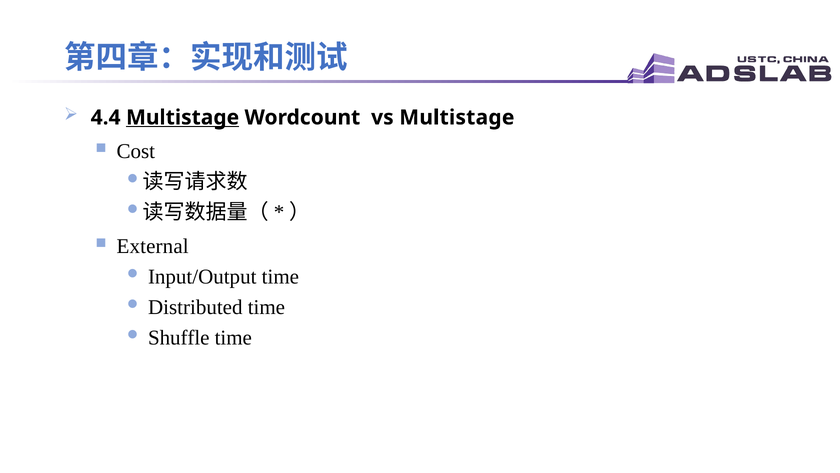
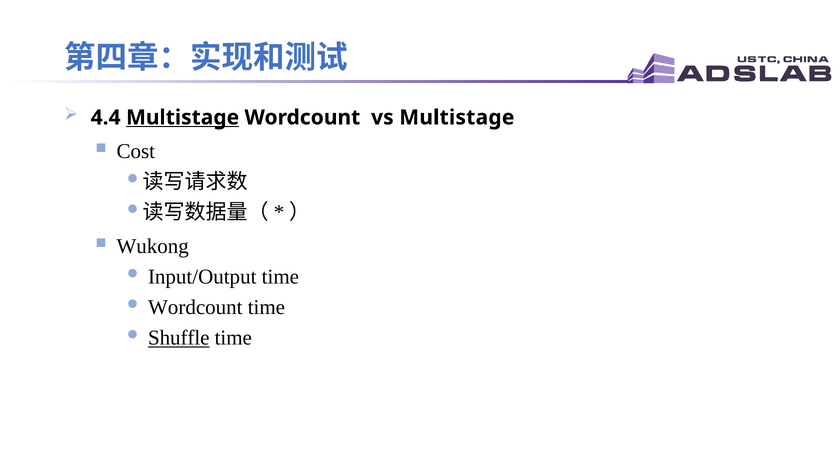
External: External -> Wukong (153, 246)
Distributed: Distributed -> Wordcount (195, 307)
Shuffle underline: none -> present (179, 338)
